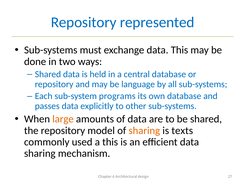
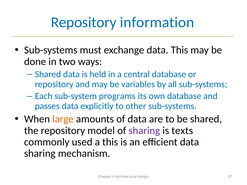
represented: represented -> information (157, 22)
language: language -> variables (138, 84)
sharing colour: orange -> purple (144, 131)
